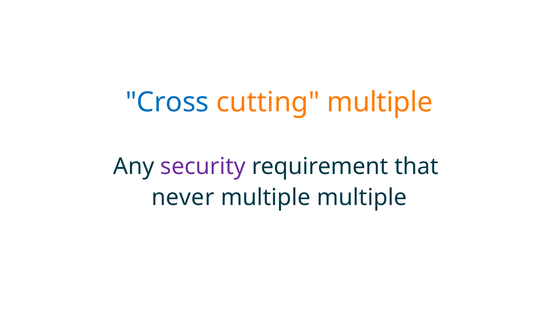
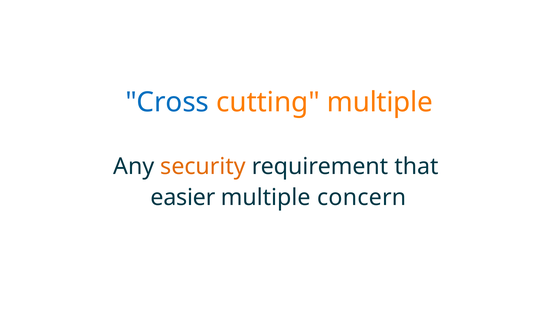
security colour: purple -> orange (203, 166)
never: never -> easier (183, 197)
multiple multiple: multiple -> concern (362, 197)
